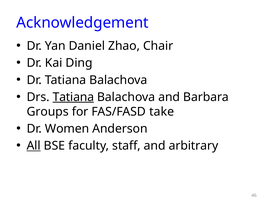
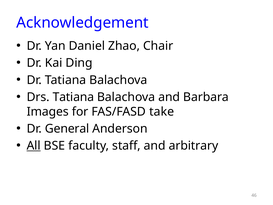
Tatiana underline: present -> none (73, 97)
Groups: Groups -> Images (48, 111)
Women: Women -> General (67, 128)
